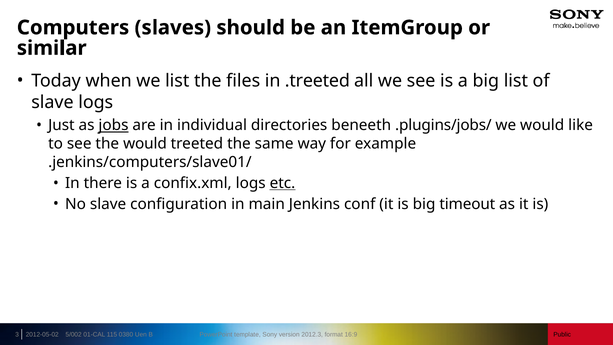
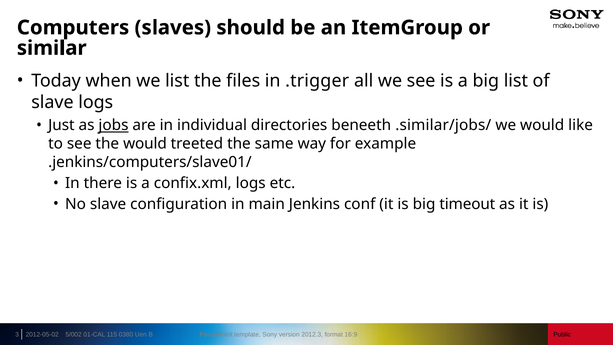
.treeted: .treeted -> .trigger (317, 81)
.plugins/jobs/: .plugins/jobs/ -> .similar/jobs/ (443, 125)
etc underline: present -> none (282, 183)
